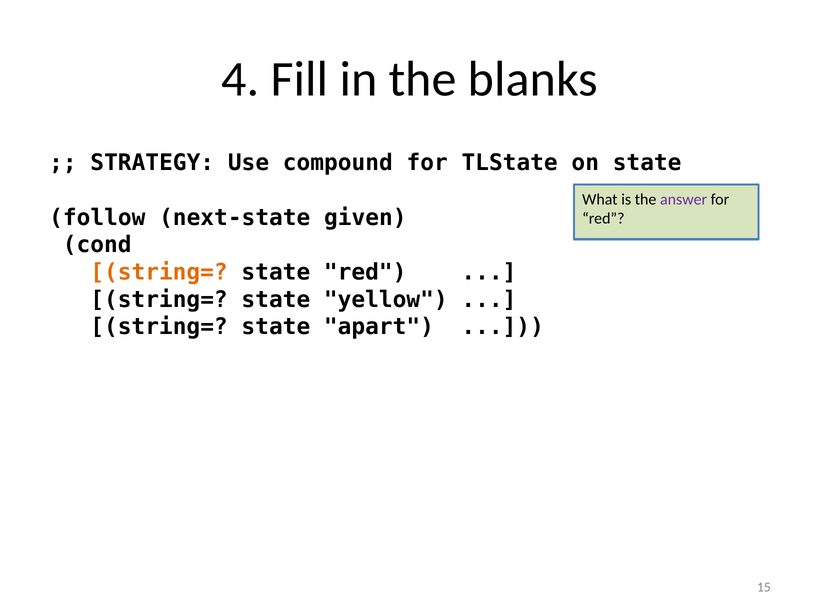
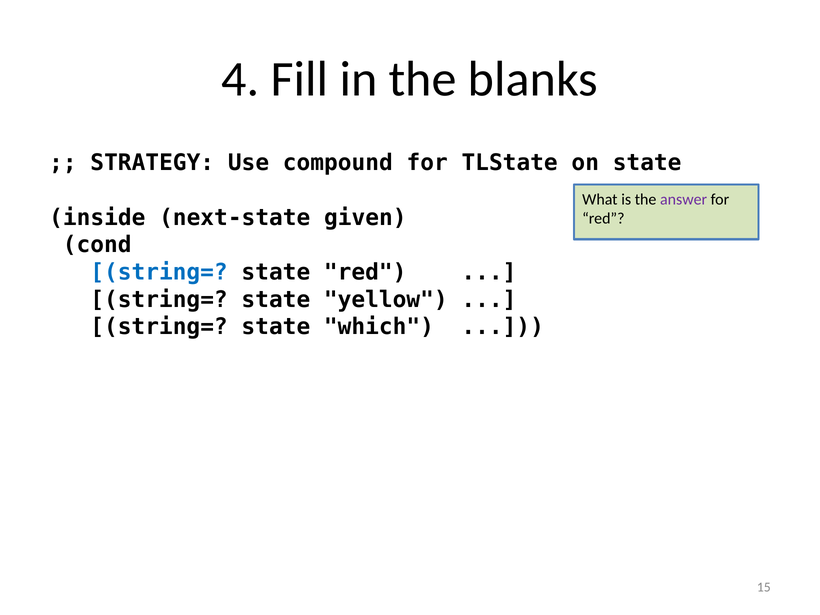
follow: follow -> inside (97, 218)
string= colour: orange -> blue (159, 272)
apart: apart -> which (379, 327)
